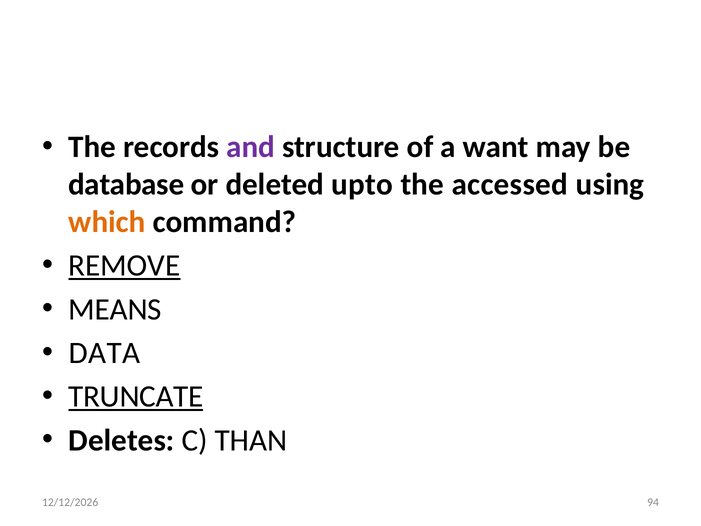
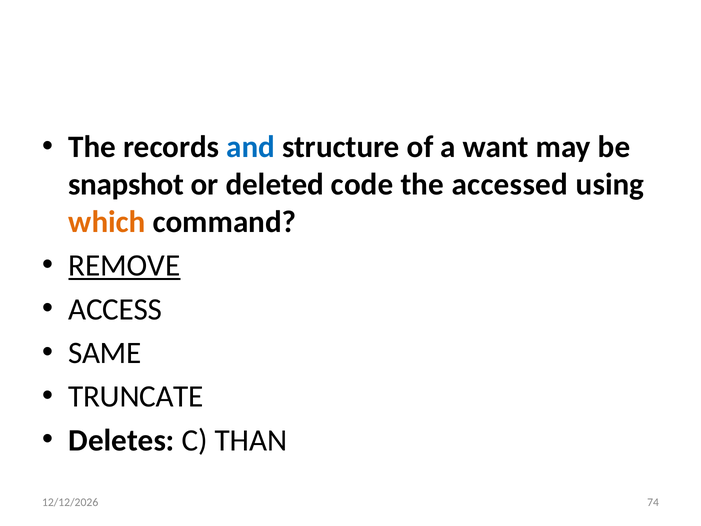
and colour: purple -> blue (251, 147)
database: database -> snapshot (126, 184)
upto: upto -> code (362, 184)
MEANS: MEANS -> ACCESS (115, 309)
DATA: DATA -> SAME (105, 353)
TRUNCATE underline: present -> none (136, 396)
94: 94 -> 74 (653, 502)
